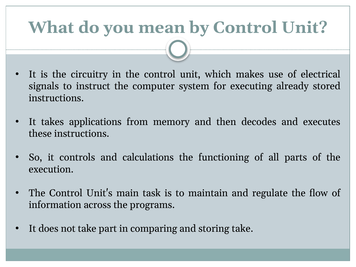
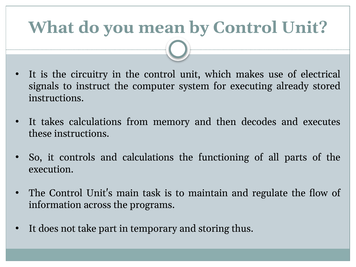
takes applications: applications -> calculations (95, 122)
comparing: comparing -> temporary (154, 229)
storing take: take -> thus (243, 229)
